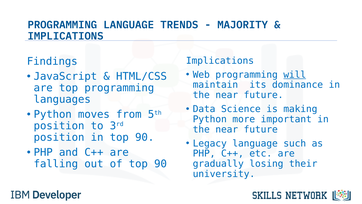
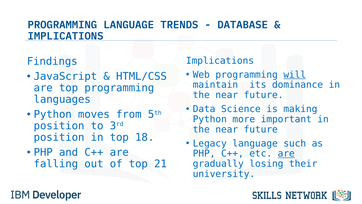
MAJORITY: MAJORITY -> DATABASE (243, 25)
in top 90: 90 -> 18 (145, 137)
are underline: none -> present (286, 153)
of top 90: 90 -> 21 (161, 164)
